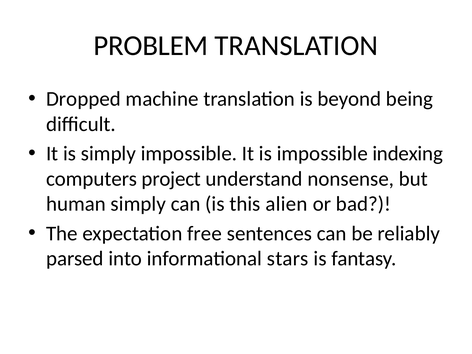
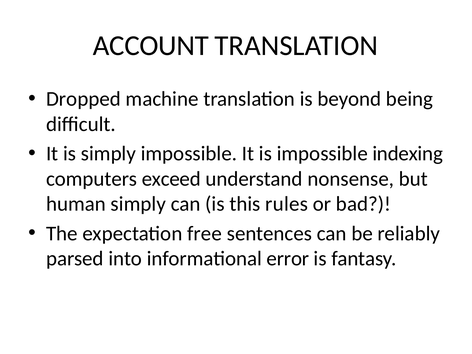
PROBLEM: PROBLEM -> ACCOUNT (151, 46)
project: project -> exceed (171, 179)
alien: alien -> rules (287, 204)
stars: stars -> error (288, 259)
